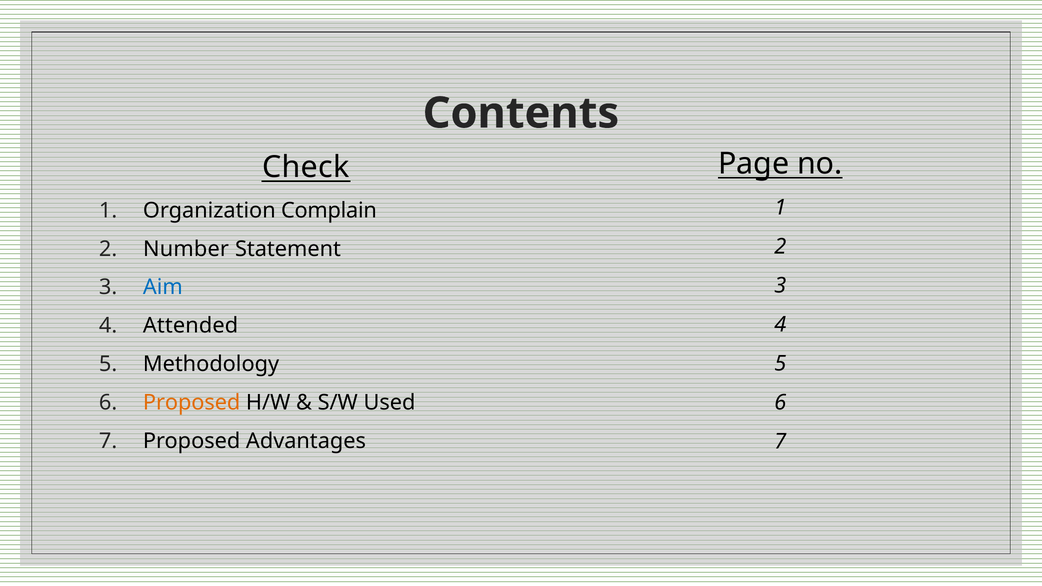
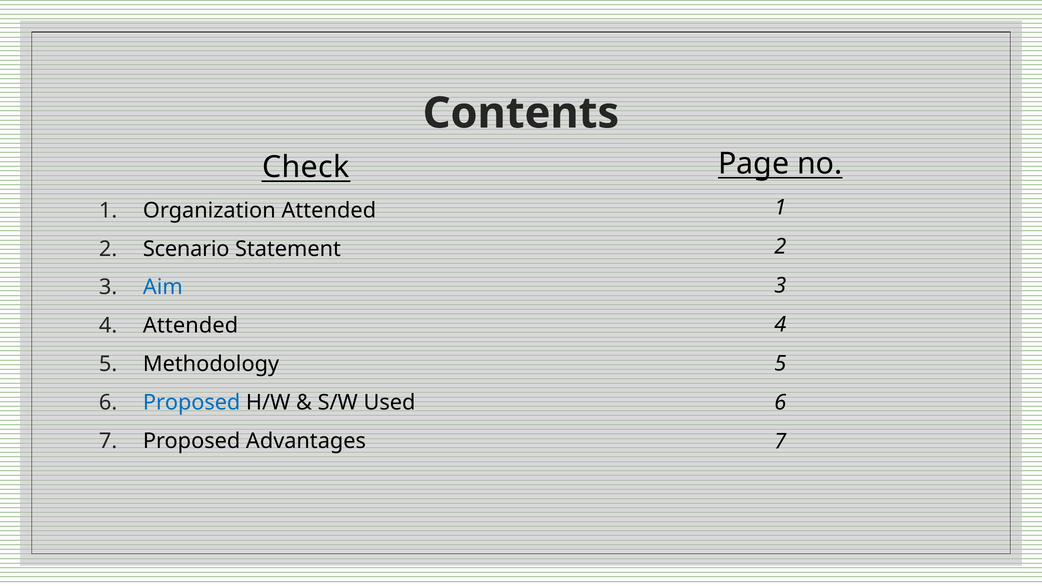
Organization Complain: Complain -> Attended (329, 210)
Number: Number -> Scenario (186, 249)
Proposed colour: orange -> blue (192, 403)
